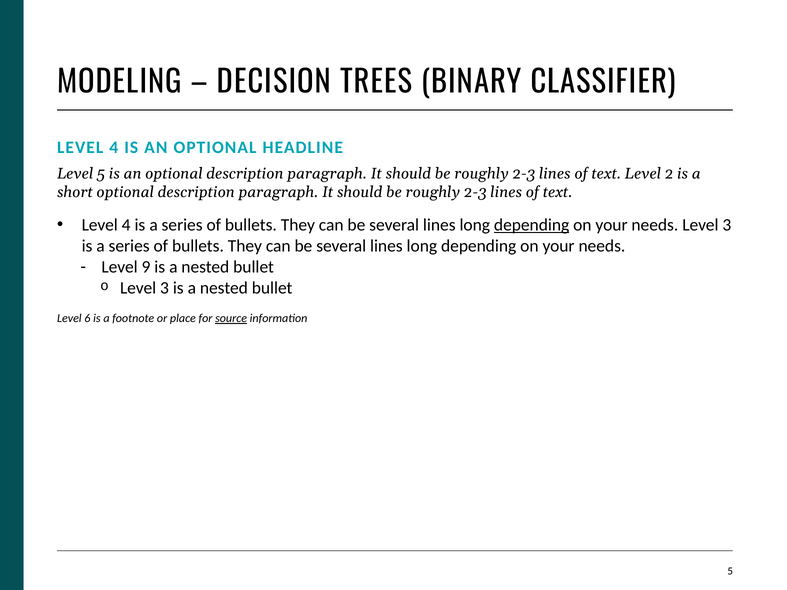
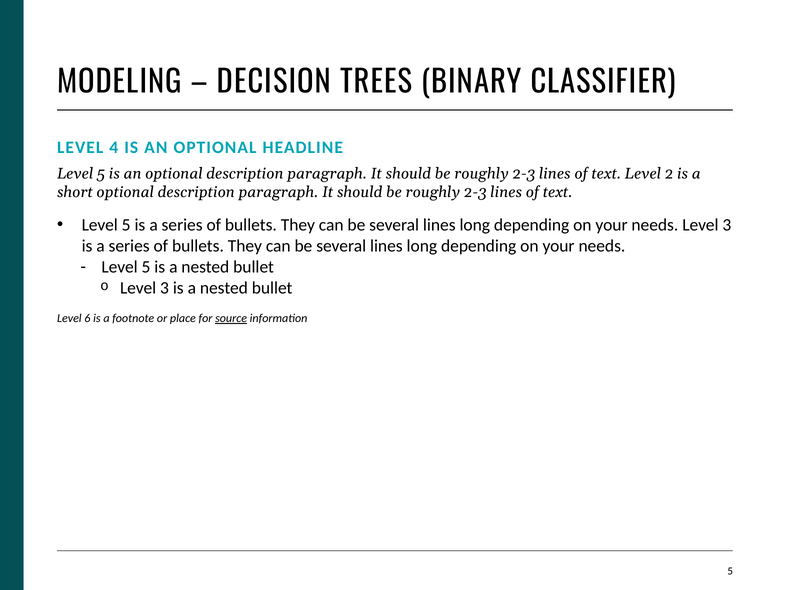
4: 4 -> 5 (126, 225)
depending underline: present -> none (532, 225)
9: 9 -> 5 (146, 267)
